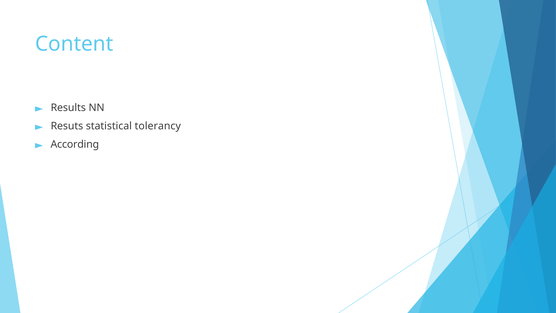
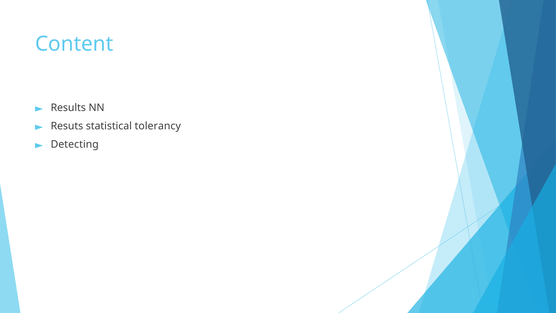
According: According -> Detecting (75, 144)
